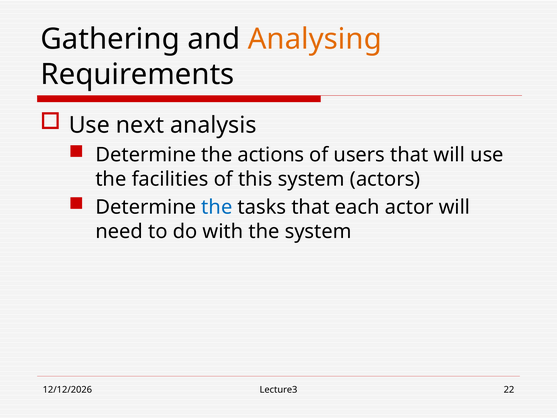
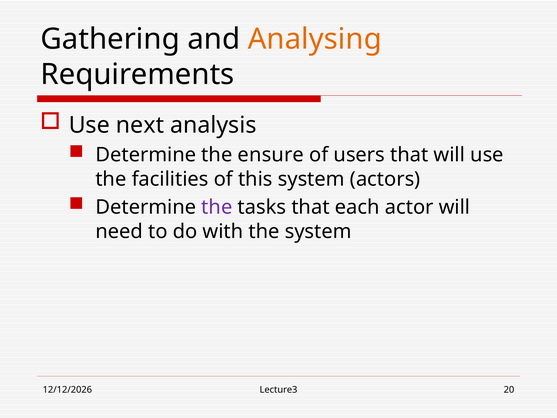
actions: actions -> ensure (271, 155)
the colour: blue -> purple (217, 207)
22: 22 -> 20 (509, 389)
